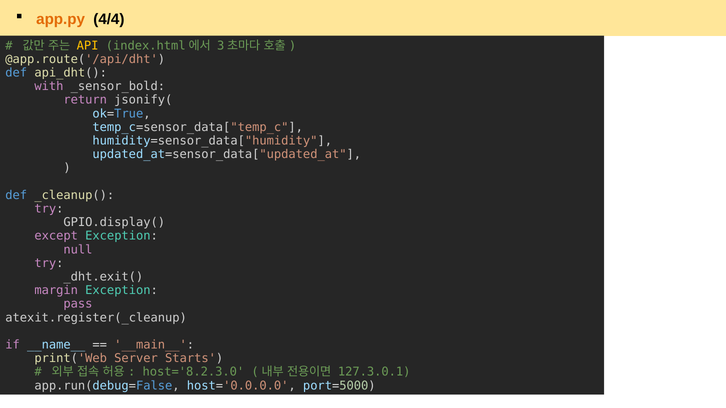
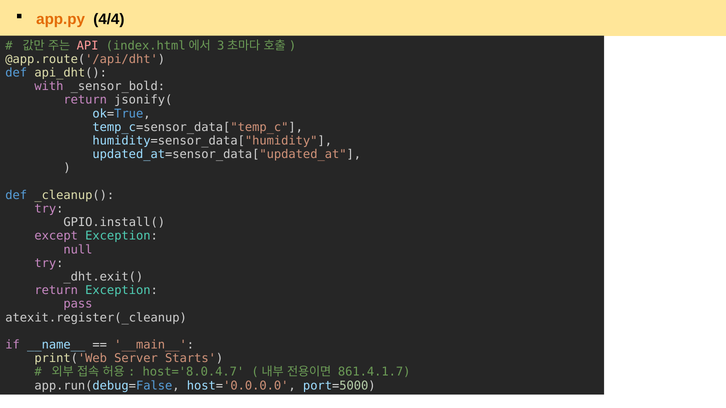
API colour: yellow -> pink (88, 46)
GPIO.display(: GPIO.display( -> GPIO.install( (114, 223)
margin: margin -> return (56, 291)
host='8.2.3.0: host='8.2.3.0 -> host='8.0.4.7 (193, 372)
127.3.0.1: 127.3.0.1 -> 861.4.1.7 (374, 372)
